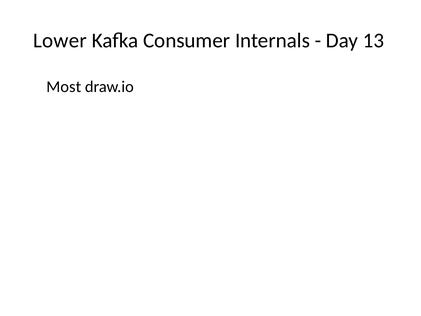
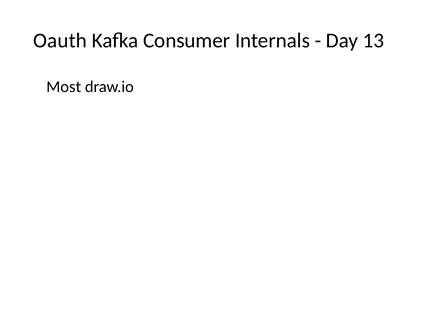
Lower: Lower -> Oauth (60, 40)
